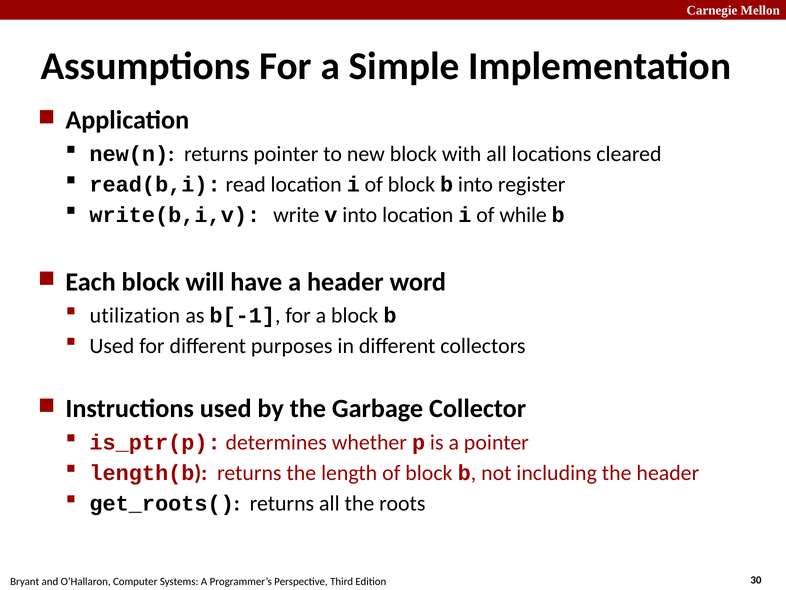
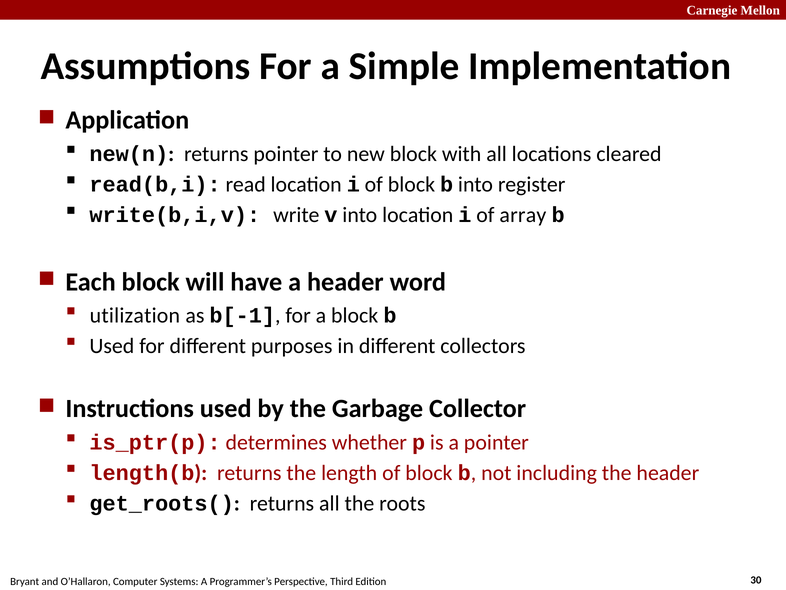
while: while -> array (523, 215)
